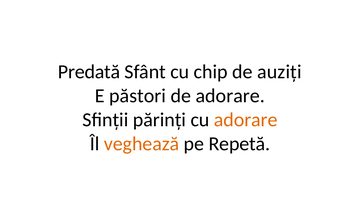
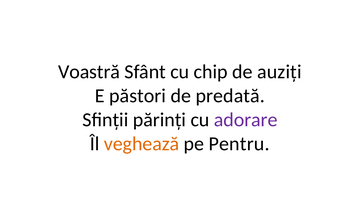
Predată: Predată -> Voastră (89, 72)
de adorare: adorare -> predată (230, 96)
adorare colour: orange -> purple (246, 120)
Repetă: Repetă -> Pentru (239, 144)
